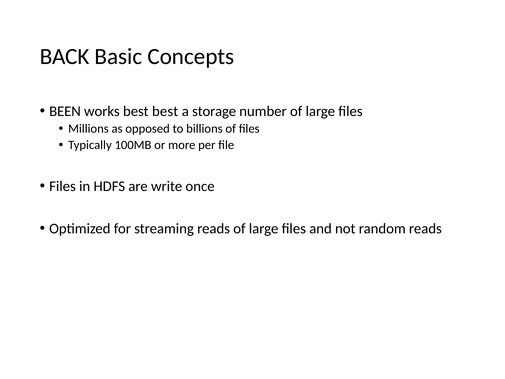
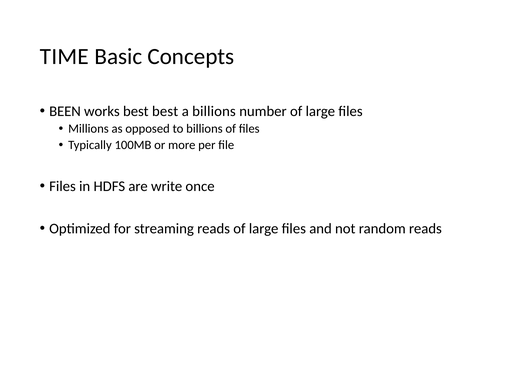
BACK: BACK -> TIME (64, 57)
a storage: storage -> billions (214, 111)
